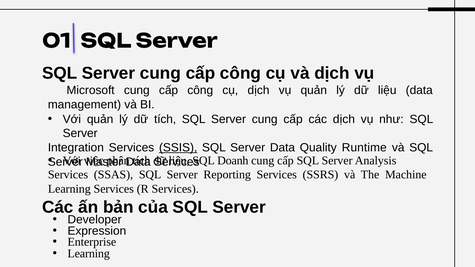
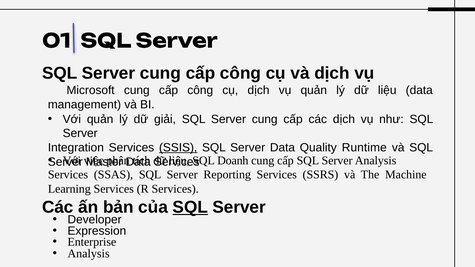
dữ tích: tích -> giải (165, 119)
SQL underline: none -> present (190, 207)
Learning: Learning -> Analysis (89, 254)
